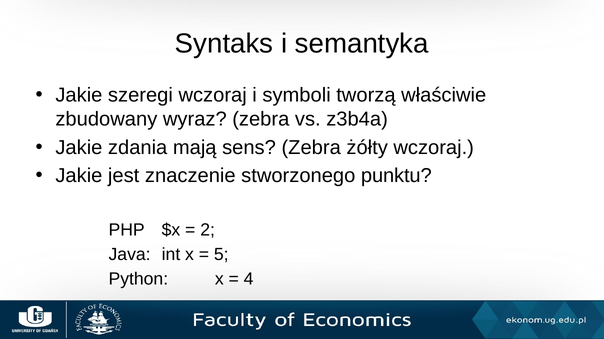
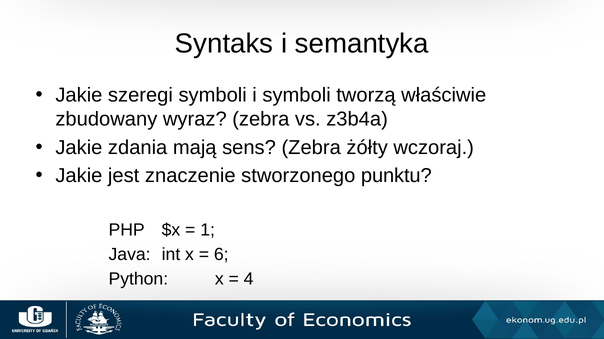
szeregi wczoraj: wczoraj -> symboli (213, 95)
2: 2 -> 1 (208, 230)
5: 5 -> 6 (221, 255)
